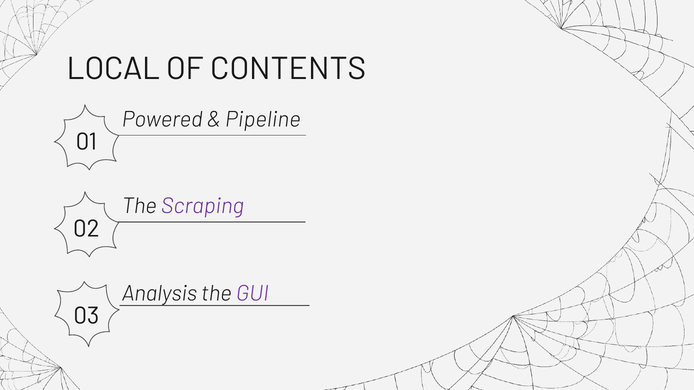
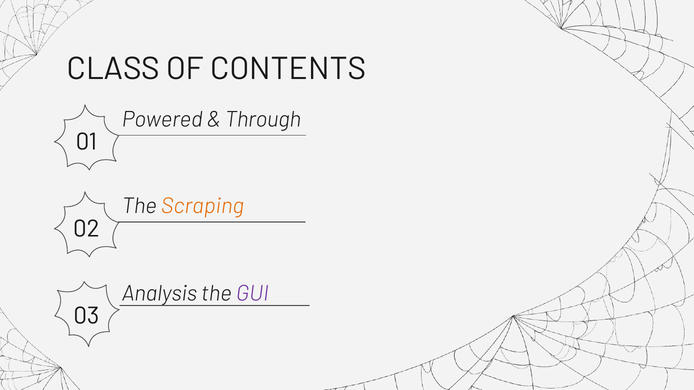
LOCAL: LOCAL -> CLASS (113, 69)
Pipeline: Pipeline -> Through (263, 119)
Scraping colour: purple -> orange (202, 206)
